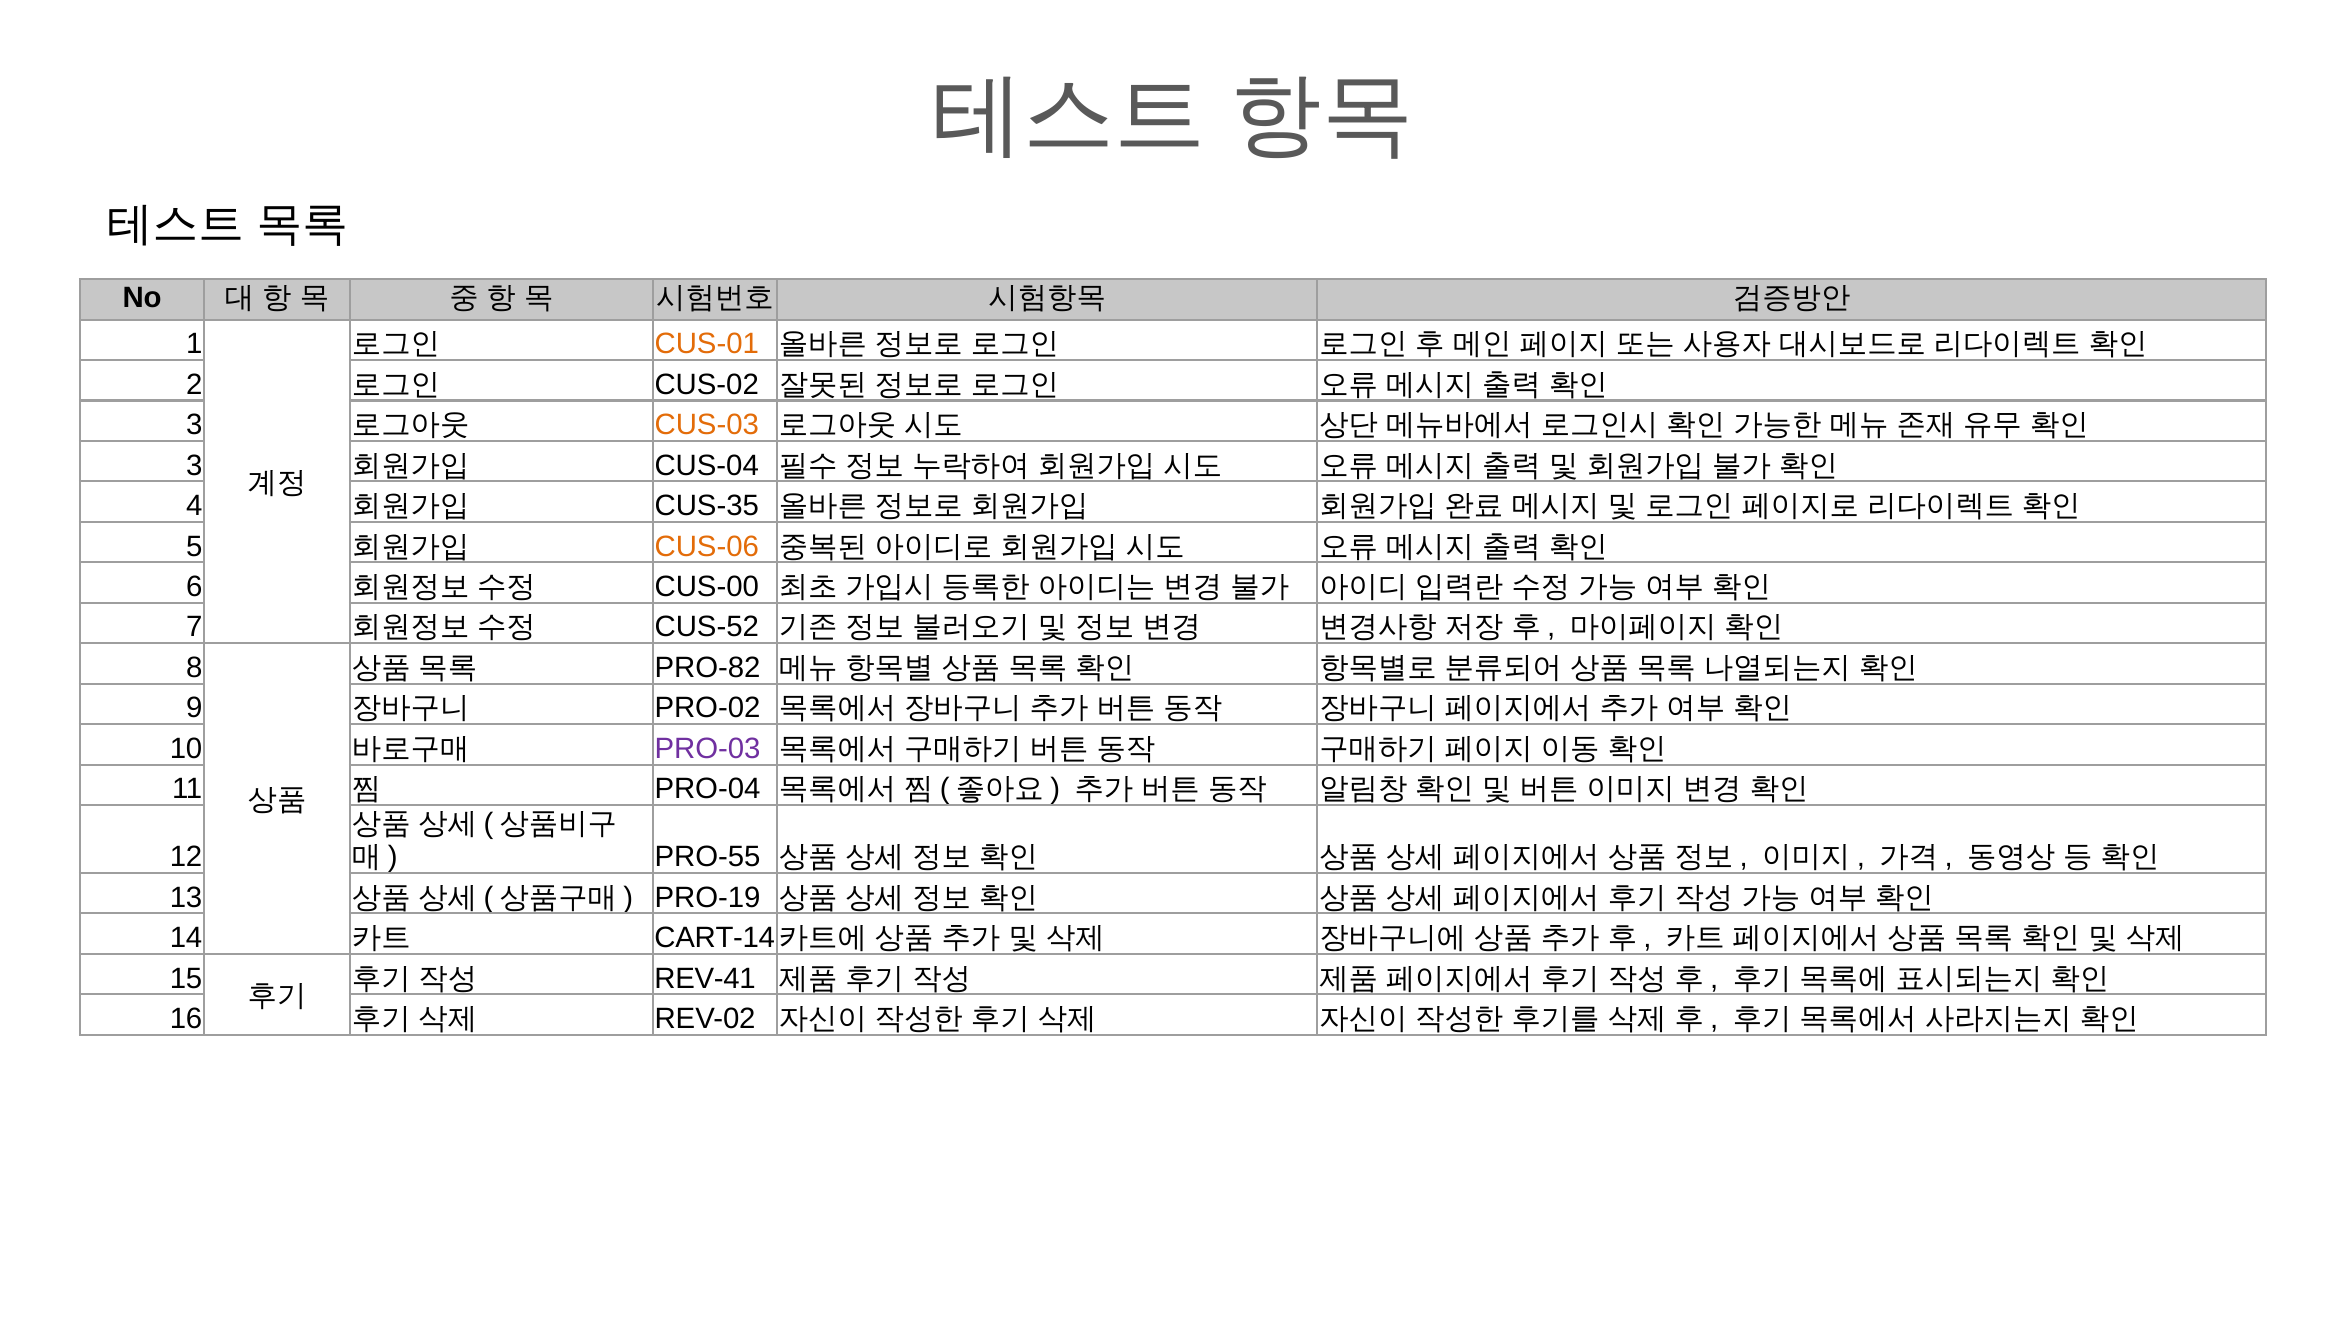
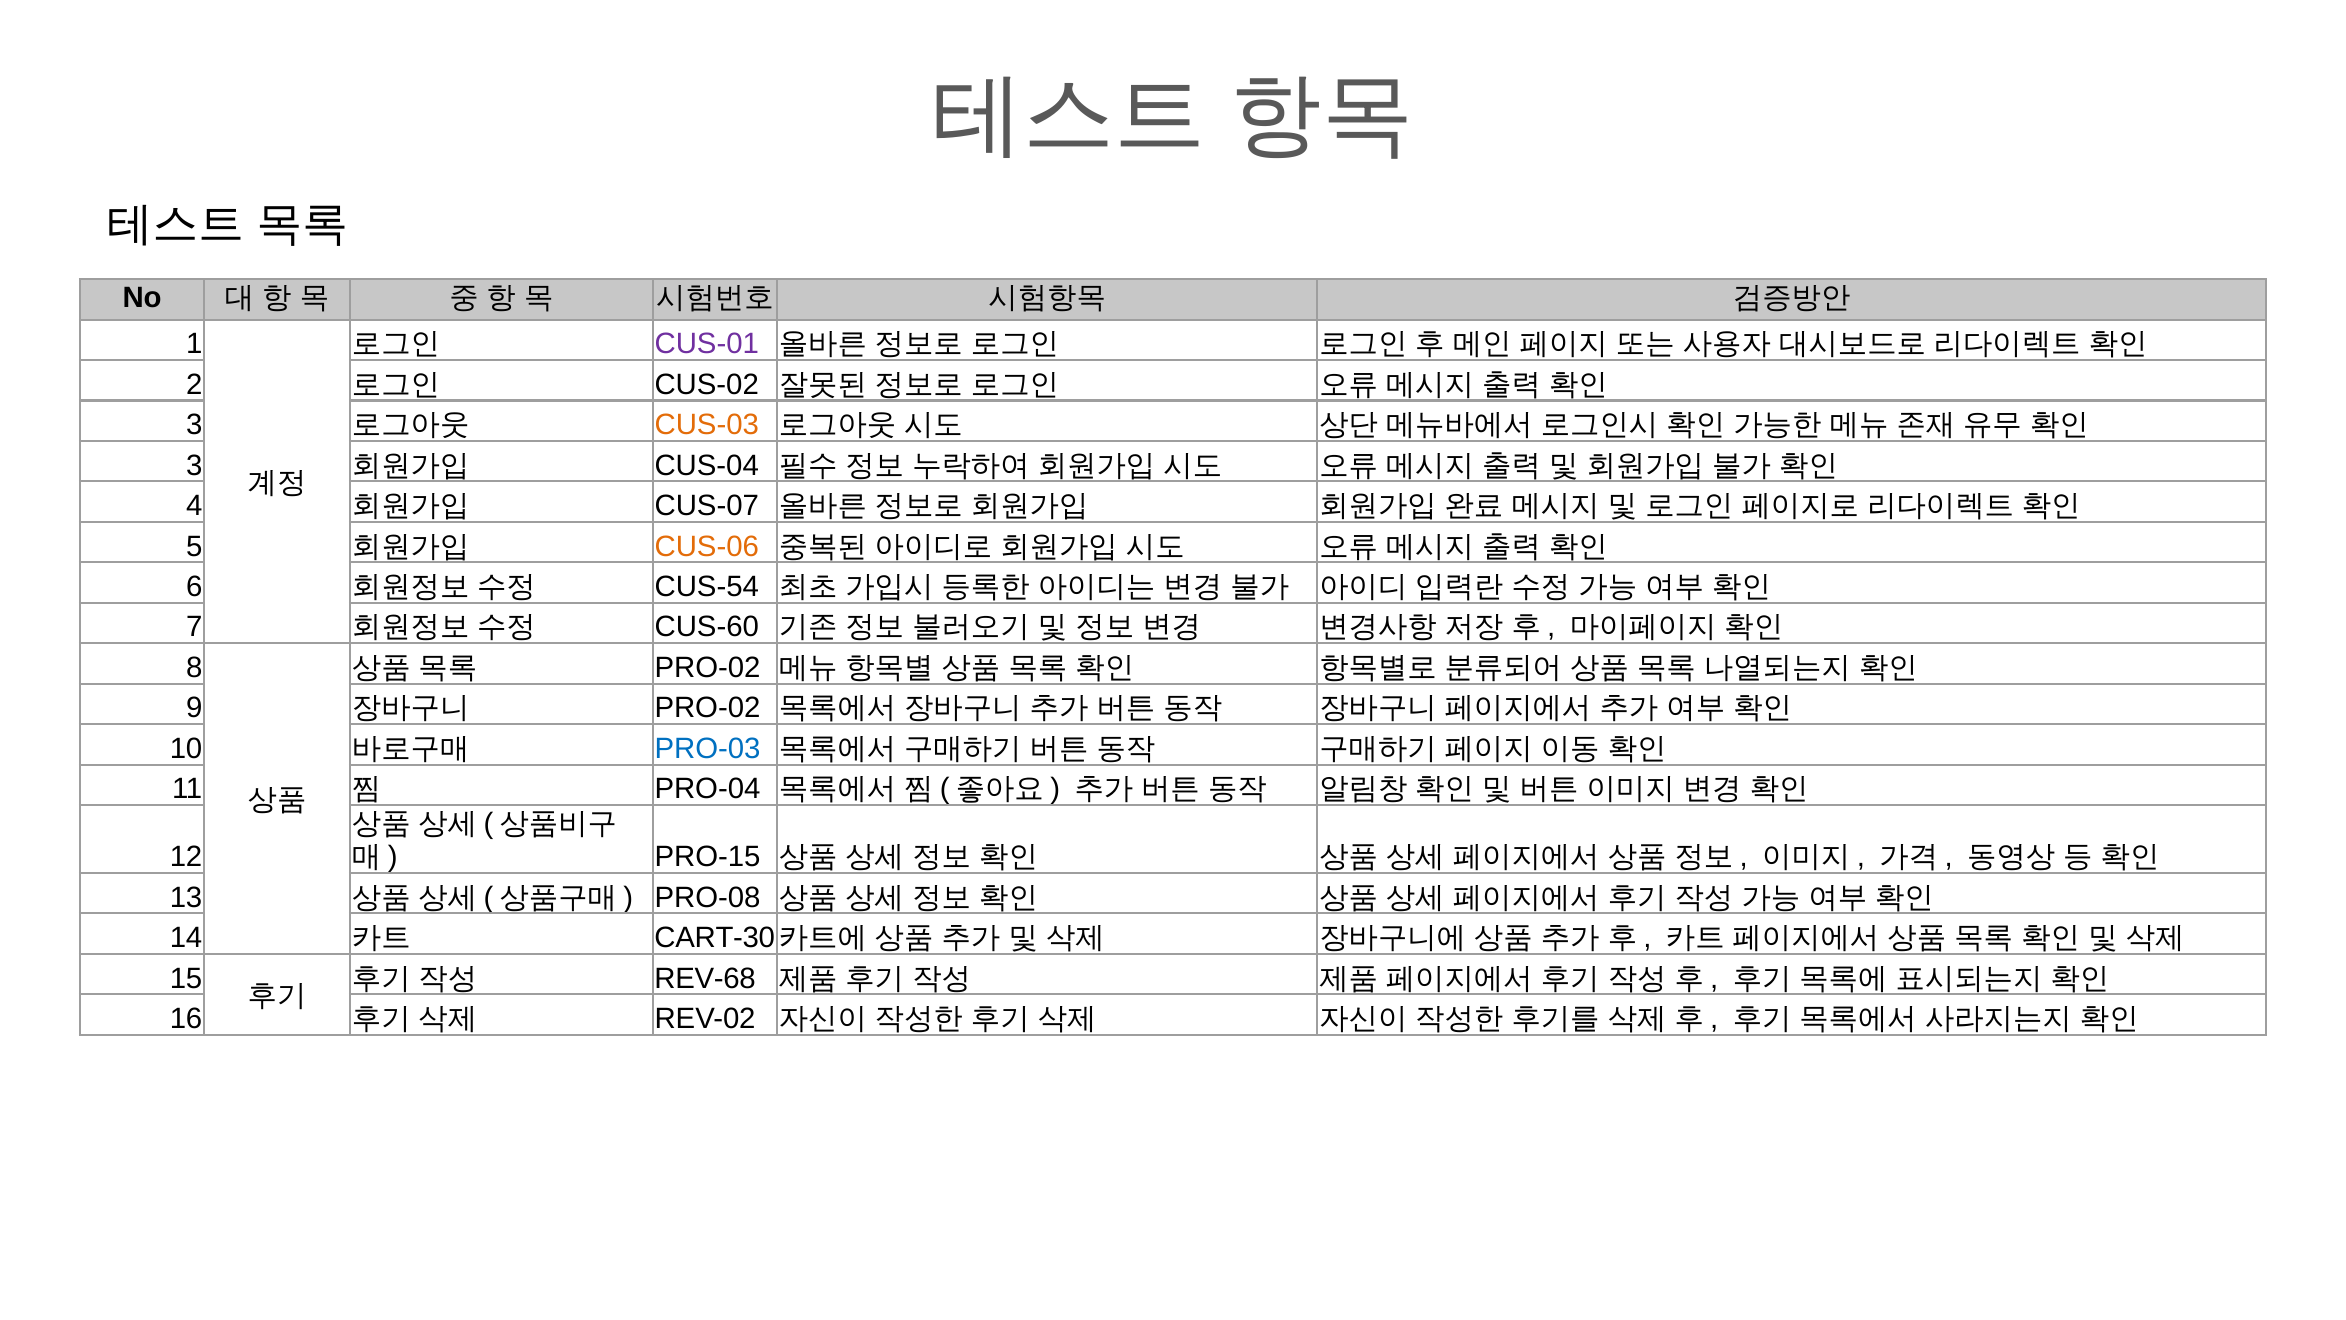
CUS-01 colour: orange -> purple (707, 344)
CUS-35: CUS-35 -> CUS-07 (707, 506)
CUS-00: CUS-00 -> CUS-54 (707, 587)
CUS-52: CUS-52 -> CUS-60 (707, 627)
PRO-82: PRO-82 -> PRO-02 (708, 668)
PRO-03 colour: purple -> blue (708, 749)
PRO-55: PRO-55 -> PRO-15 (708, 857)
PRO-19: PRO-19 -> PRO-08 (708, 897)
CART-14: CART-14 -> CART-30 (715, 938)
REV-41: REV-41 -> REV-68 (705, 978)
